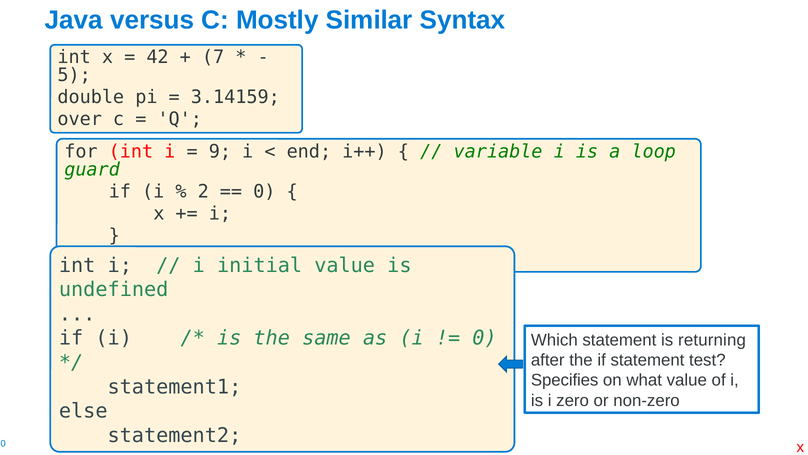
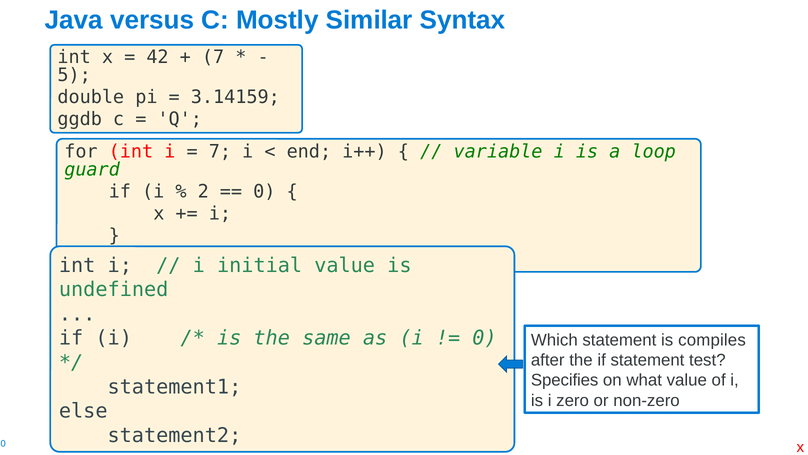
over: over -> ggdb (80, 119)
9: 9 -> 7 (220, 151)
returning: returning -> compiles (712, 340)
